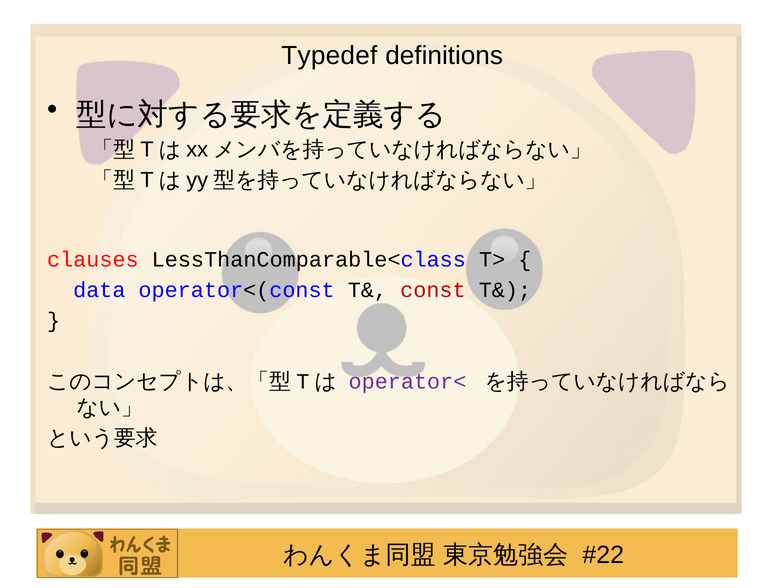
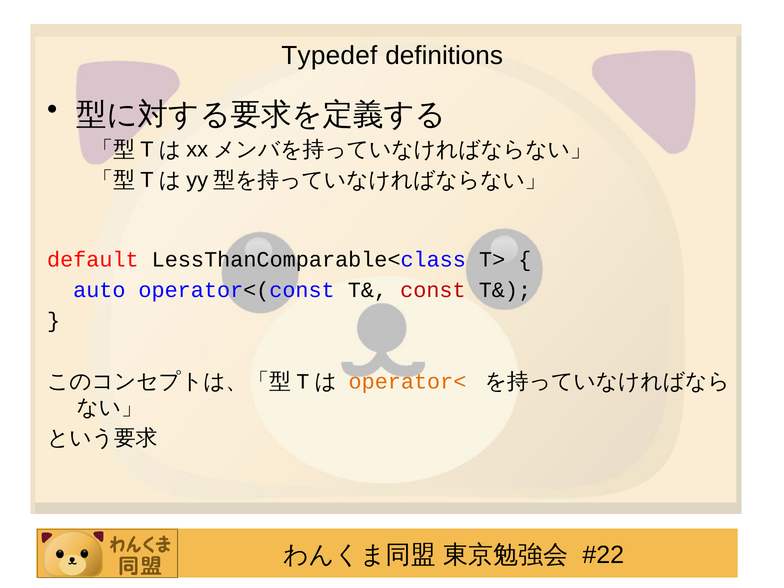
clauses: clauses -> default (93, 260)
data: data -> auto (99, 290)
operator< colour: purple -> orange (407, 382)
